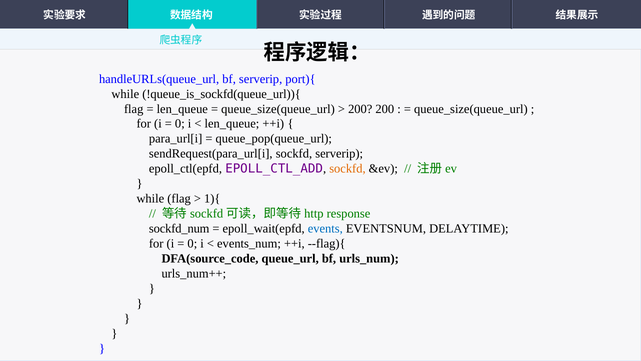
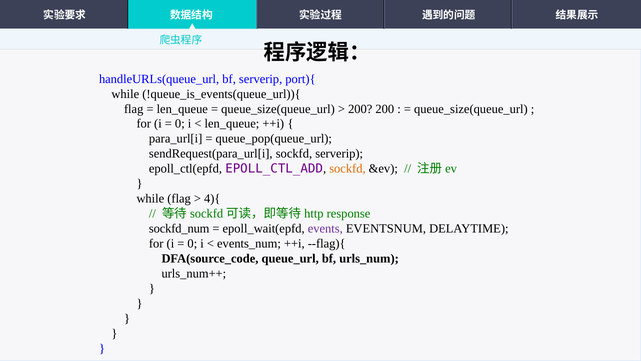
!queue_is_sockfd(queue_url)){: !queue_is_sockfd(queue_url)){ -> !queue_is_events(queue_url)){ (222, 94)
1){: 1){ -> 4){ (212, 199)
events colour: blue -> purple (325, 228)
